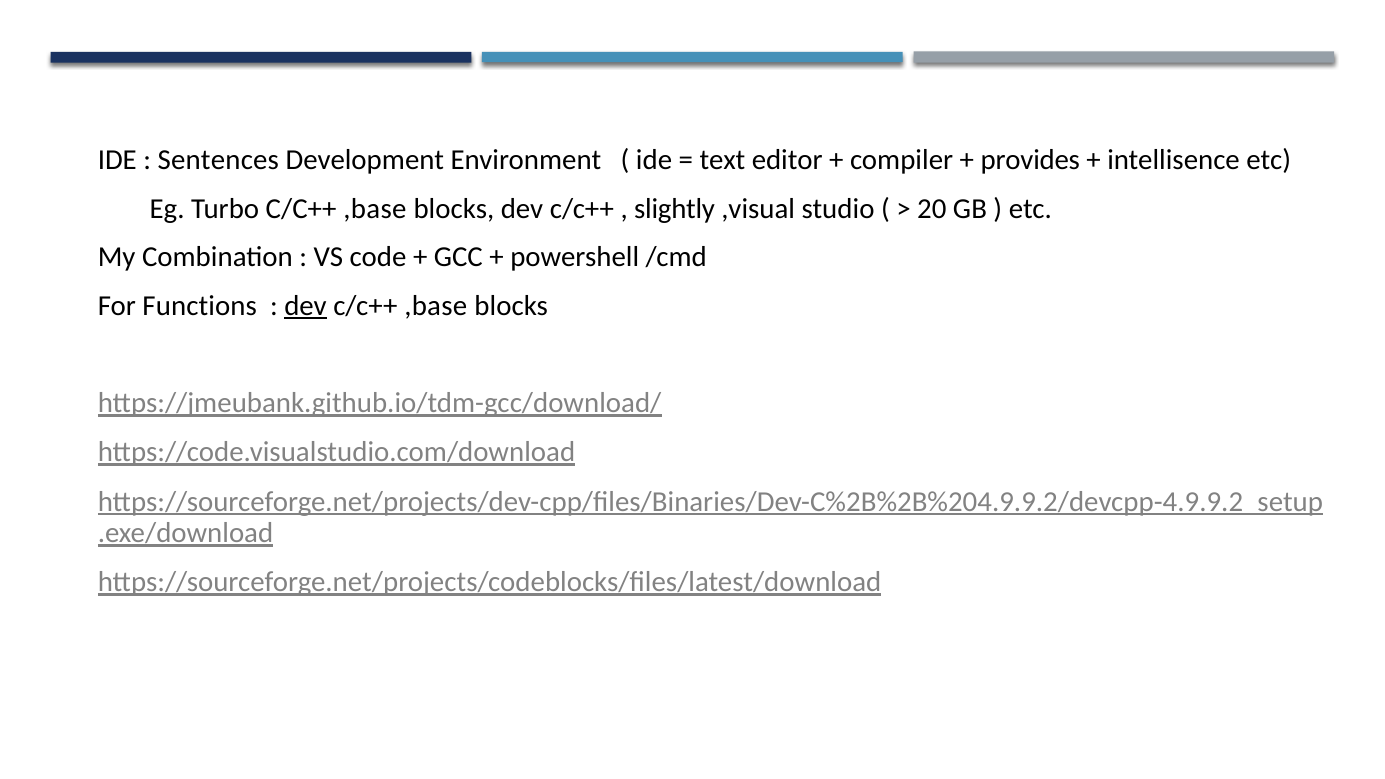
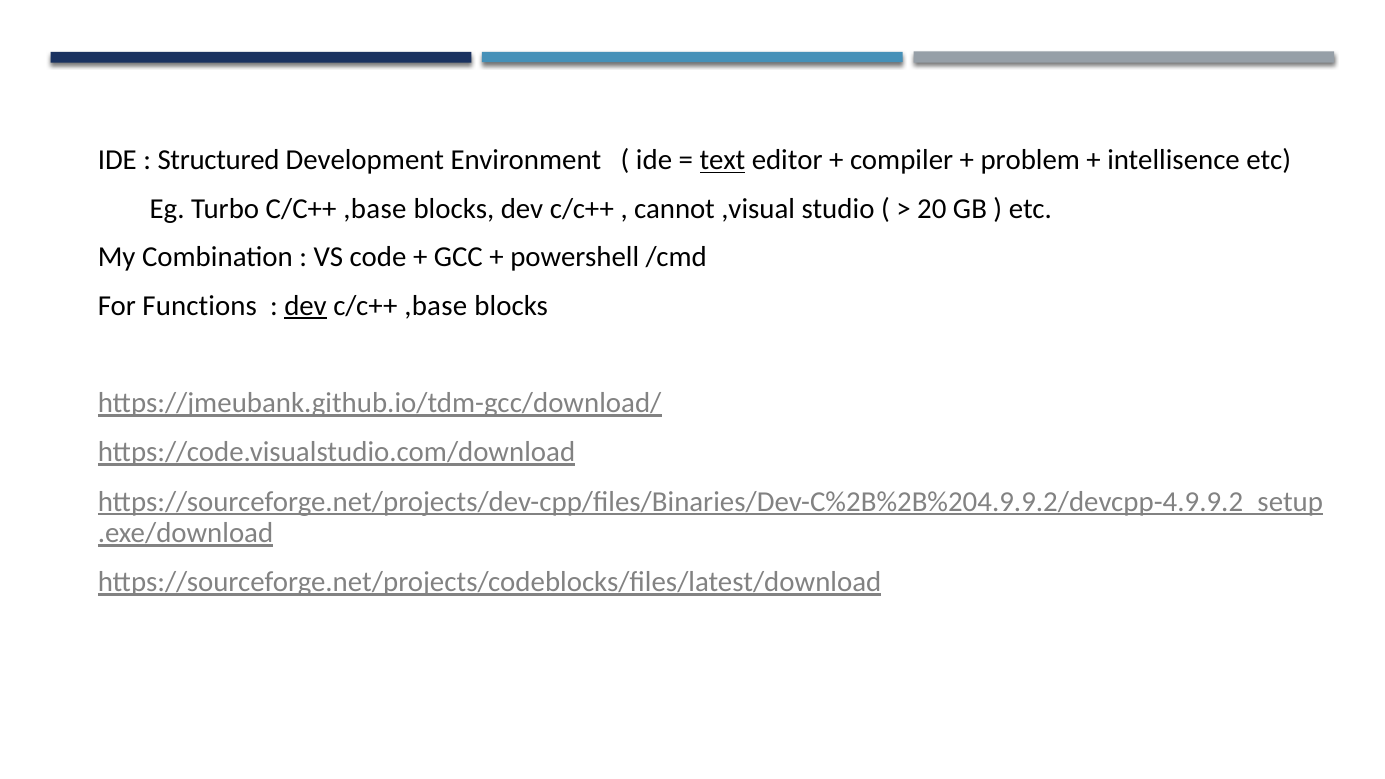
Sentences: Sentences -> Structured (219, 160)
text underline: none -> present (722, 160)
provides: provides -> problem (1030, 160)
slightly: slightly -> cannot (675, 209)
